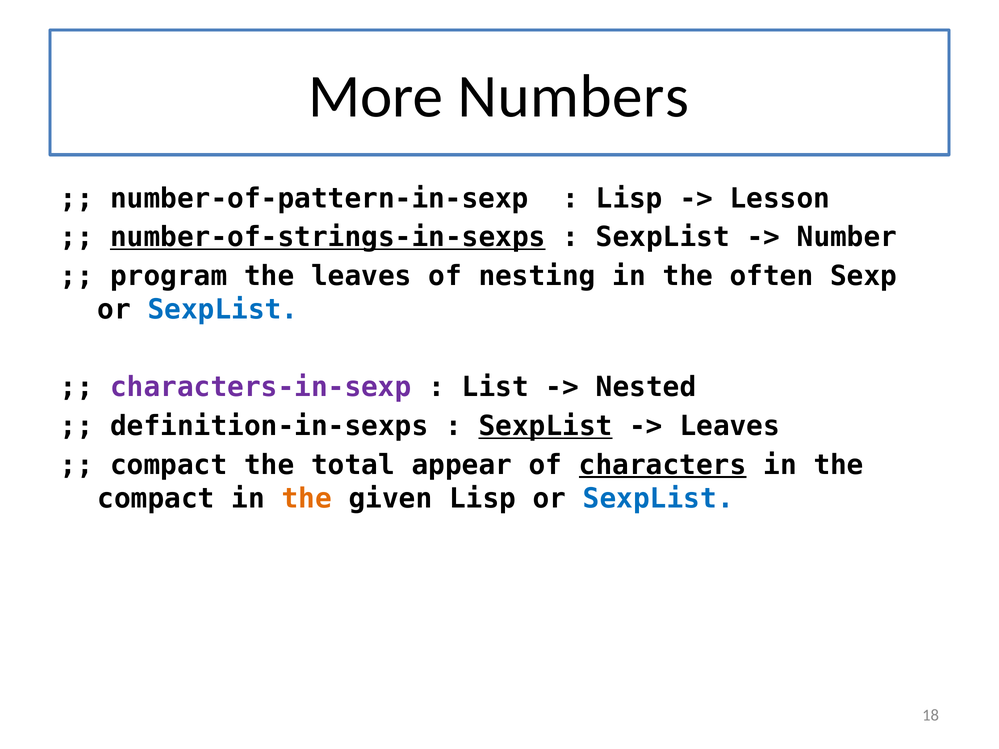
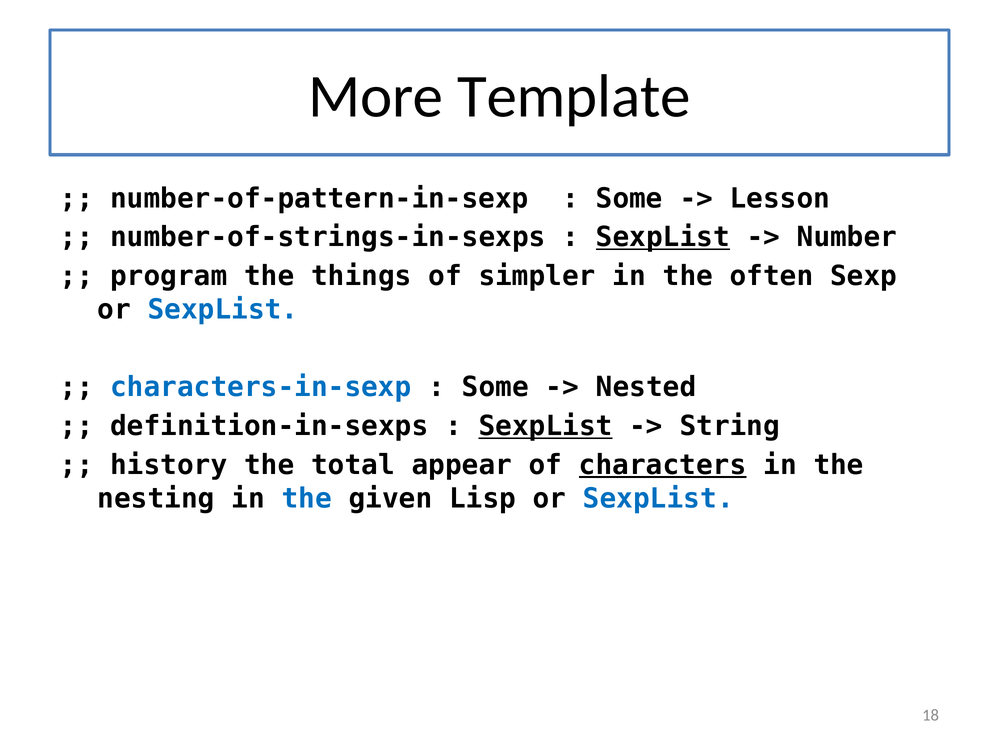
Numbers: Numbers -> Template (574, 97)
Lisp: Lisp -> Some (629, 198)
number-of-strings-in-sexps underline: present -> none (328, 237)
SexpList underline: none -> present (663, 237)
the leaves: leaves -> things (361, 276)
nesting: nesting -> simpler (537, 276)
characters-in-sexp colour: purple -> blue (261, 387)
List: List -> Some (495, 387)
Leaves: Leaves -> String (730, 426)
compact: compact -> history (169, 465)
compact: compact -> nesting (156, 499)
the colour: orange -> blue (307, 499)
